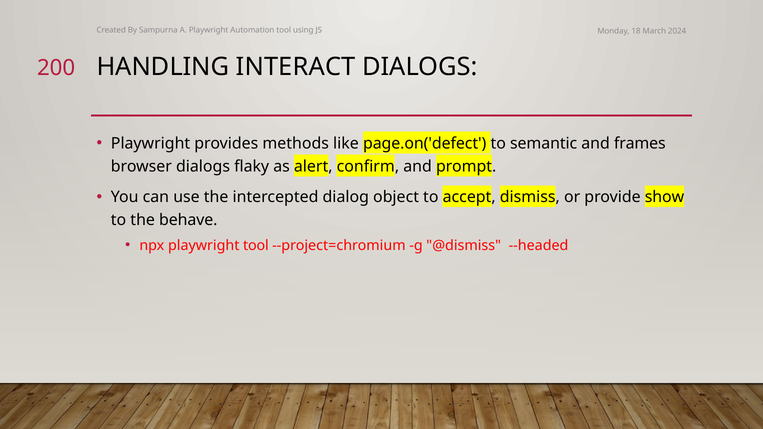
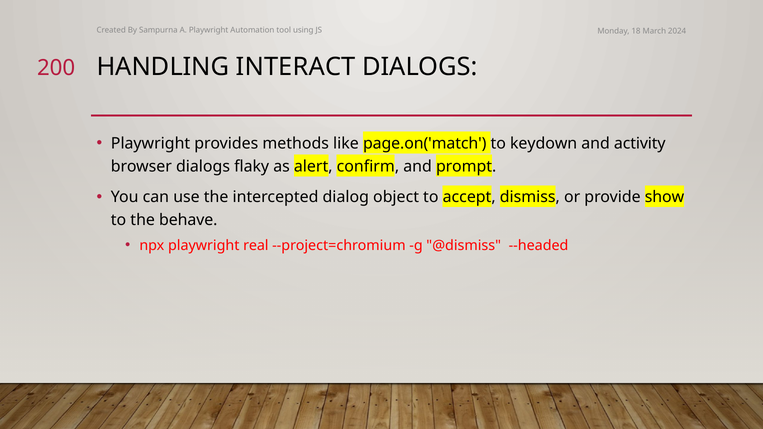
page.on('defect: page.on('defect -> page.on('match (425, 143)
semantic: semantic -> keydown (544, 143)
frames: frames -> activity (640, 143)
playwright tool: tool -> real (256, 246)
